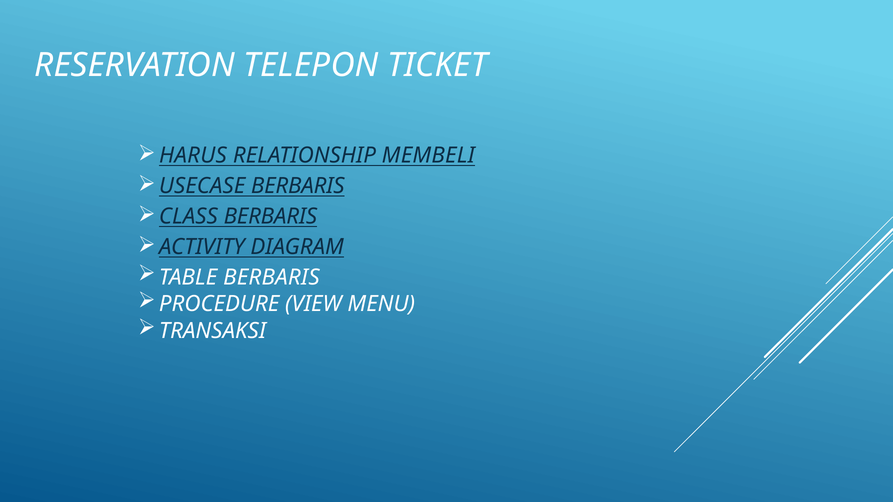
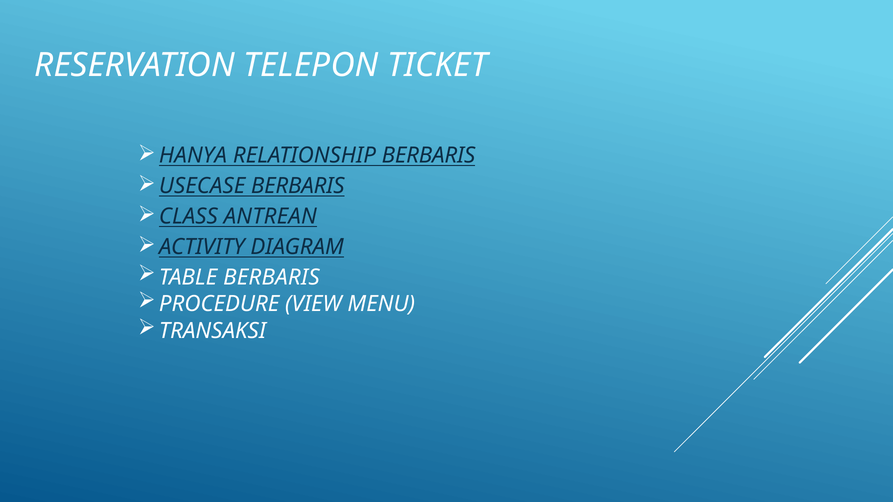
HARUS: HARUS -> HANYA (193, 155)
RELATIONSHIP MEMBELI: MEMBELI -> BERBARIS (429, 155)
CLASS BERBARIS: BERBARIS -> ANTREAN (270, 216)
